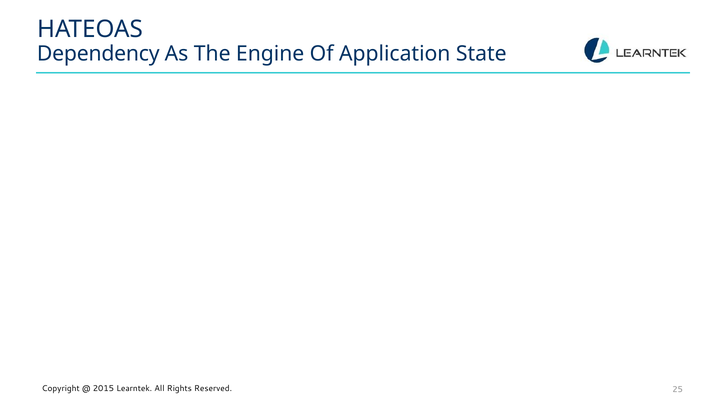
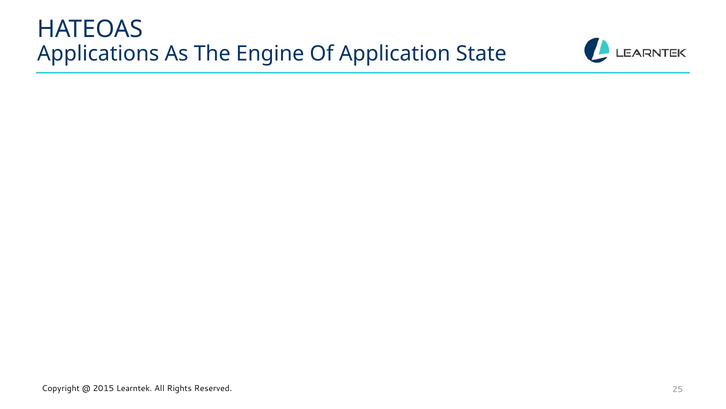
Dependency: Dependency -> Applications (98, 54)
